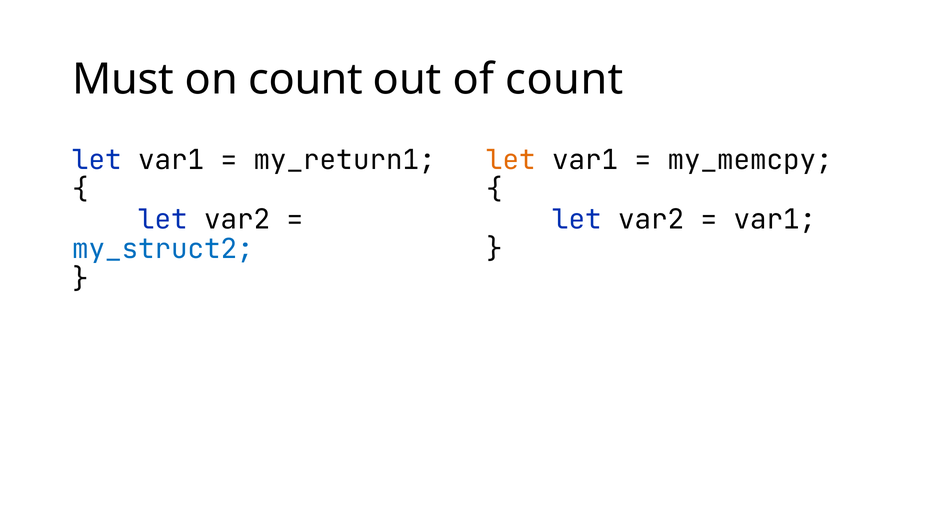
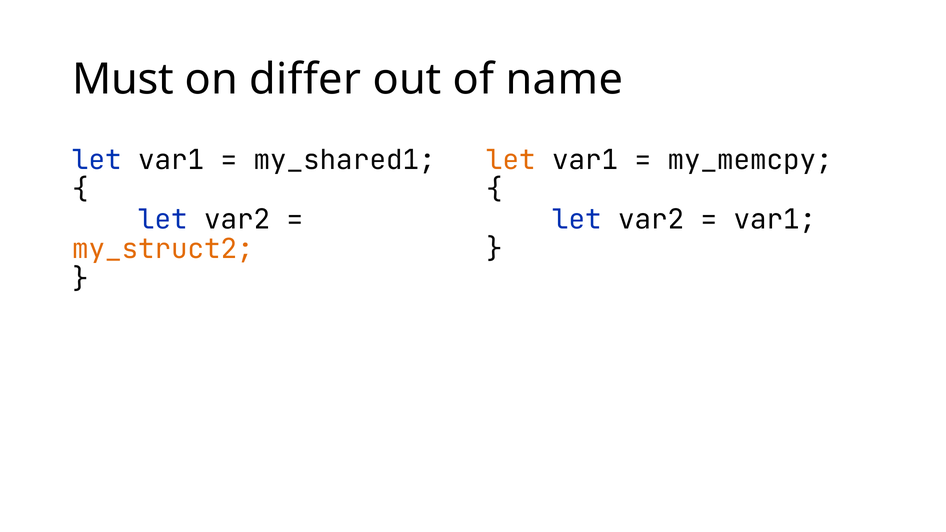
on count: count -> differ (305, 79)
of count: count -> name (564, 79)
my_return1: my_return1 -> my_shared1 (345, 160)
my_struct2 colour: blue -> orange (163, 249)
